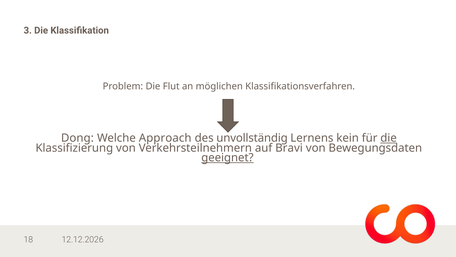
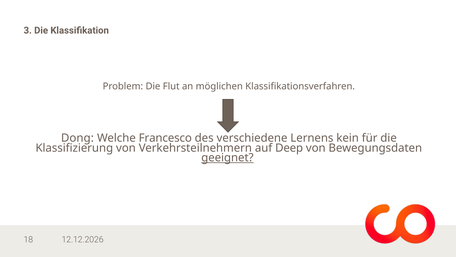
Approach: Approach -> Francesco (165, 138)
unvollständig: unvollständig -> verschiedene (252, 138)
die underline: present -> none (389, 138)
Bravi: Bravi -> Deep (289, 148)
